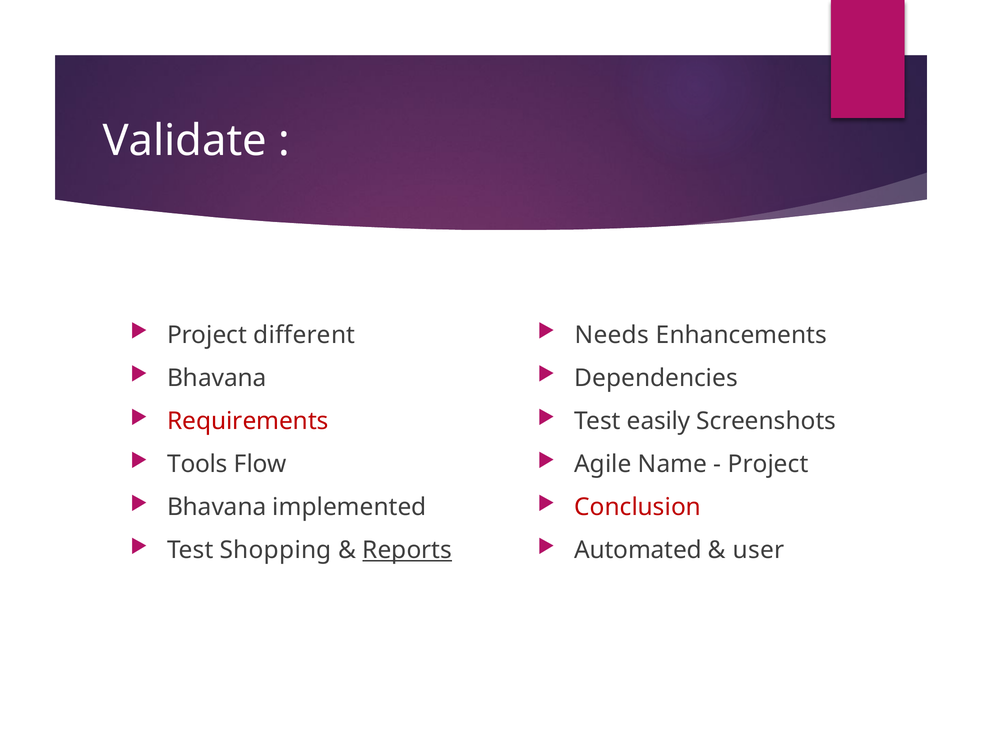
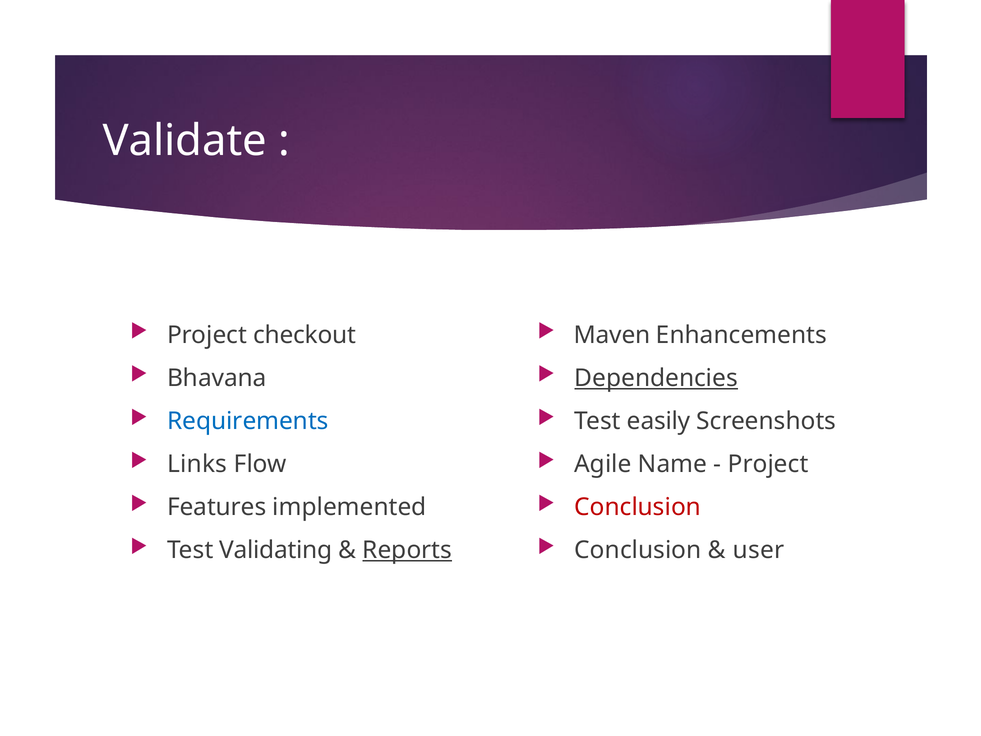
different: different -> checkout (305, 335)
Needs: Needs -> Maven (612, 335)
Dependencies underline: none -> present (656, 378)
Requirements colour: red -> blue (248, 421)
Tools: Tools -> Links (197, 464)
Bhavana: Bhavana -> Features (217, 507)
Shopping: Shopping -> Validating (276, 550)
Automated: Automated -> Conclusion (638, 550)
